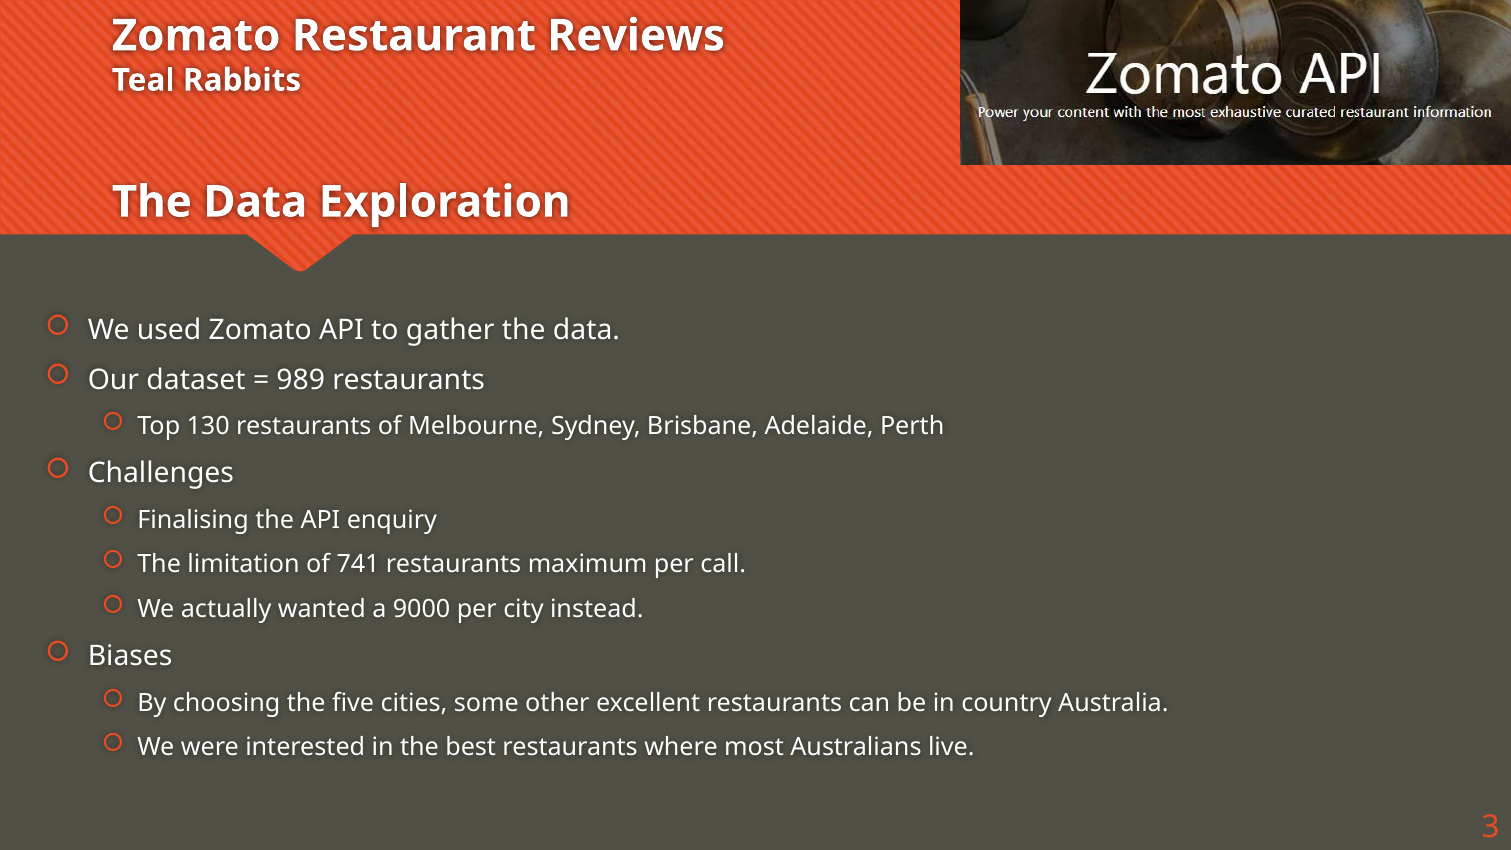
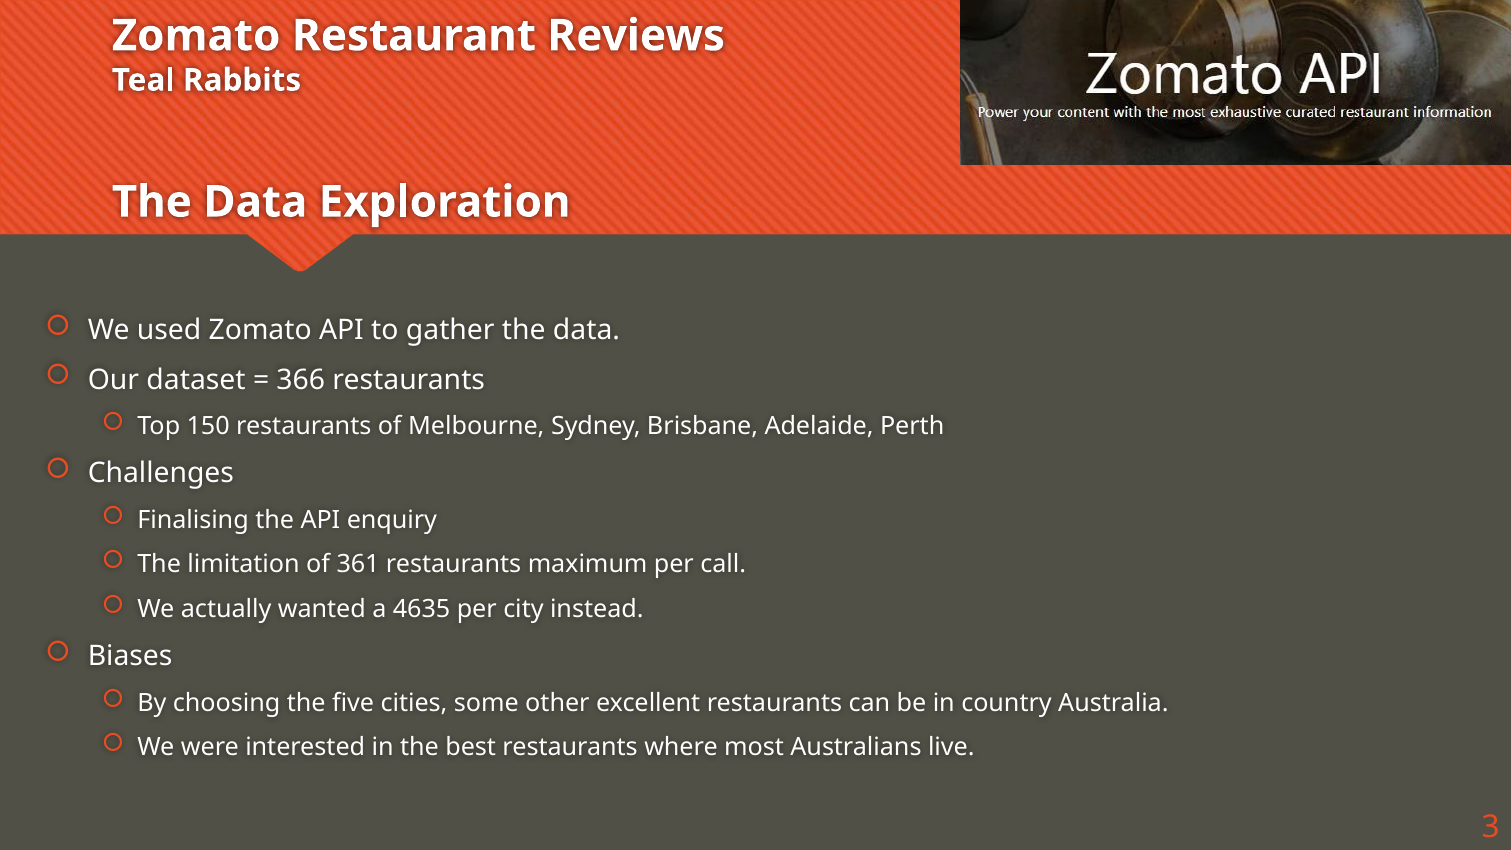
989: 989 -> 366 (301, 380)
130: 130 -> 150 (208, 426)
741: 741 -> 361 (358, 564)
9000: 9000 -> 4635 (422, 609)
